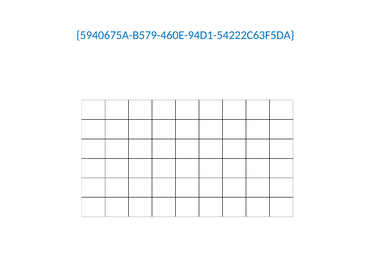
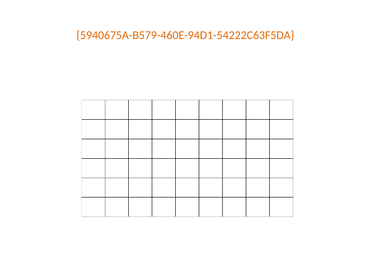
5940675A-B579-460E-94D1-54222C63F5DA colour: blue -> orange (185, 35)
